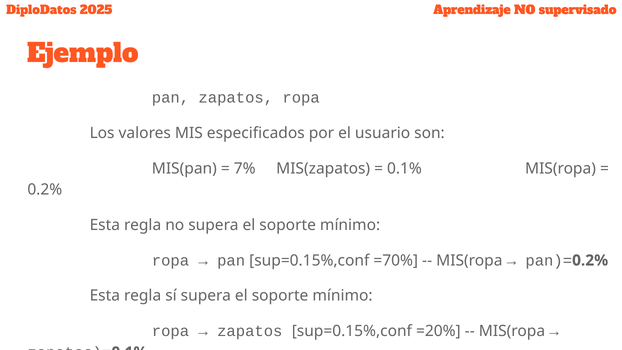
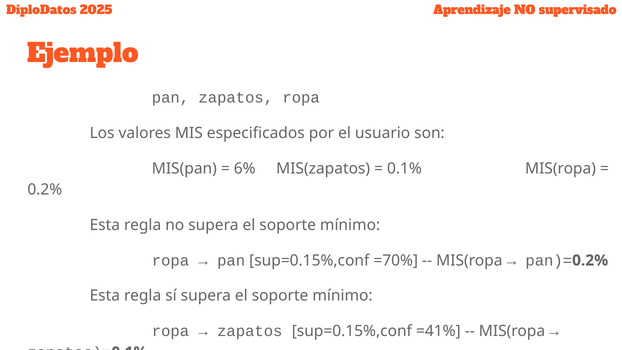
7%: 7% -> 6% (245, 168)
=20%: =20% -> =41% (438, 331)
